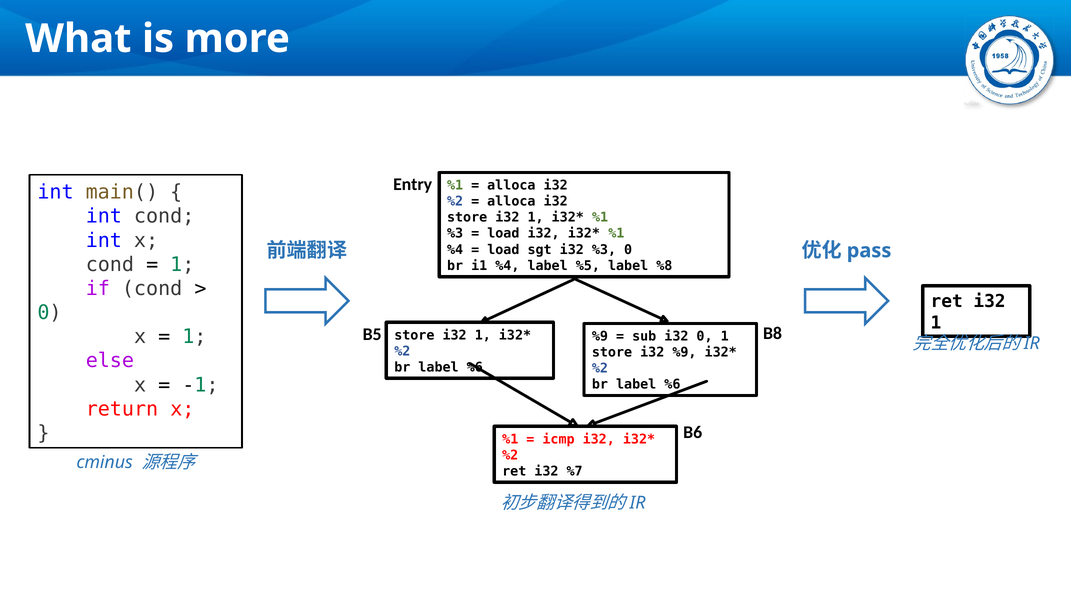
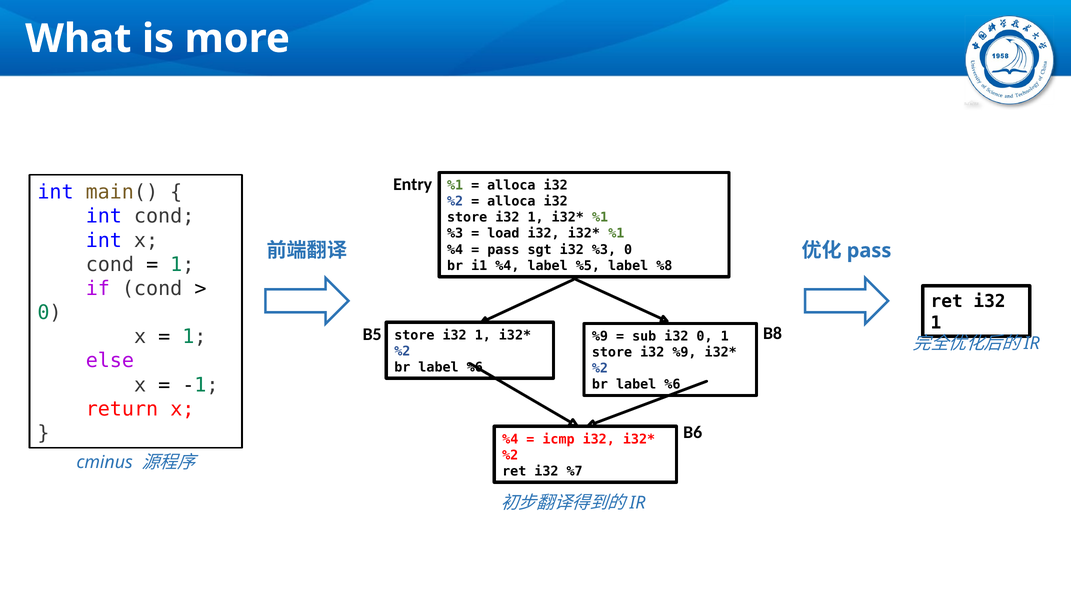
load: load -> pass (503, 250)
%1: %1 -> %4 (510, 440)
